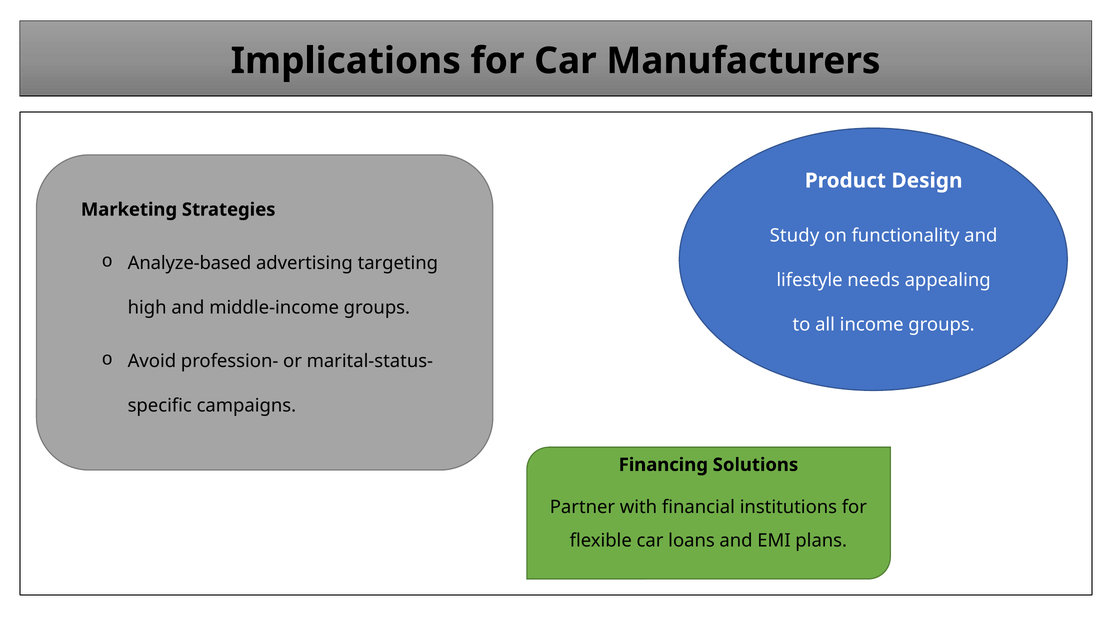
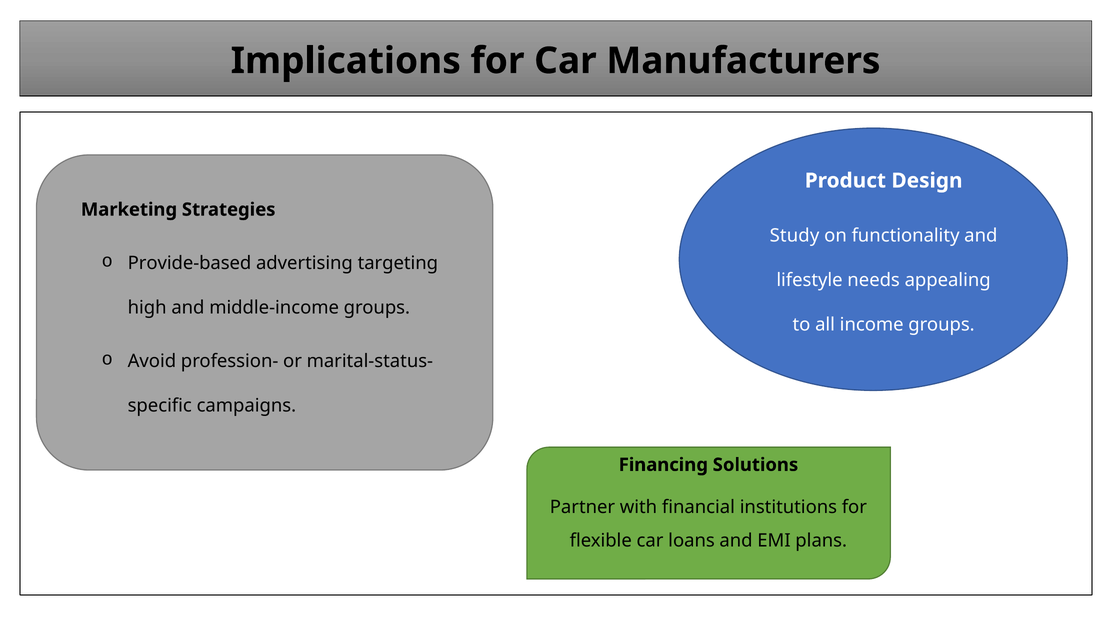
Analyze-based: Analyze-based -> Provide-based (190, 263)
